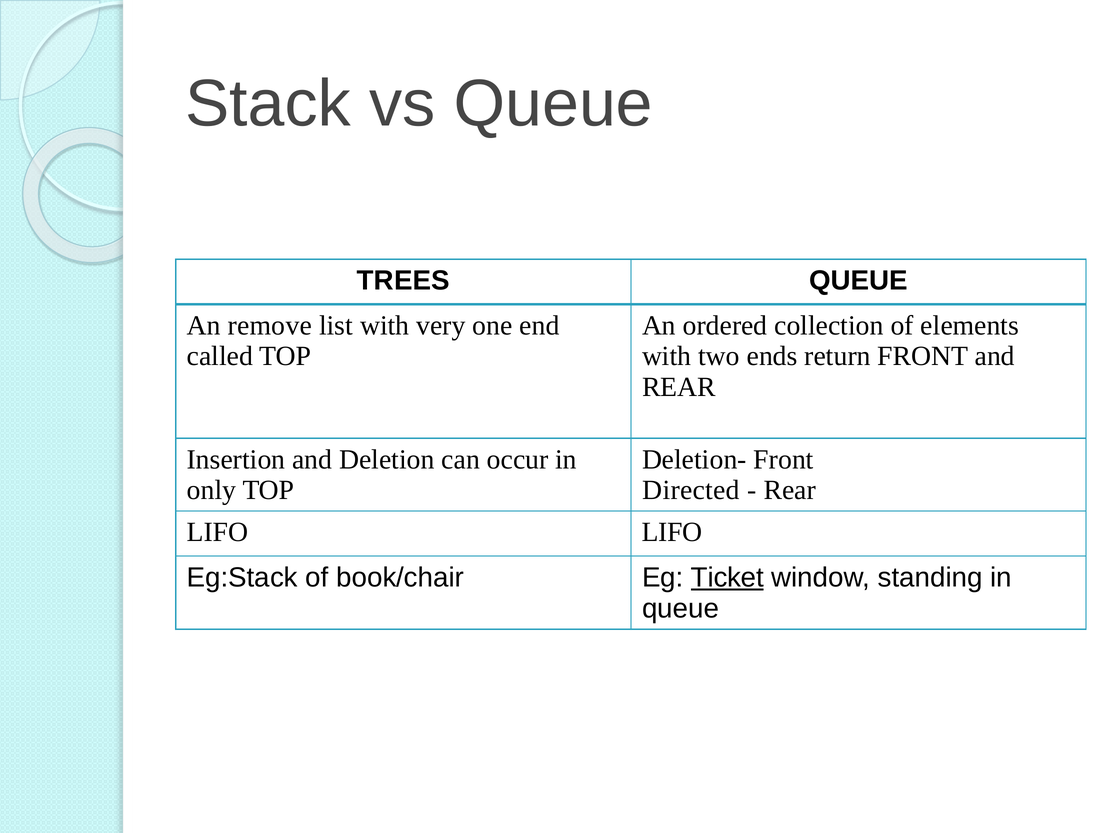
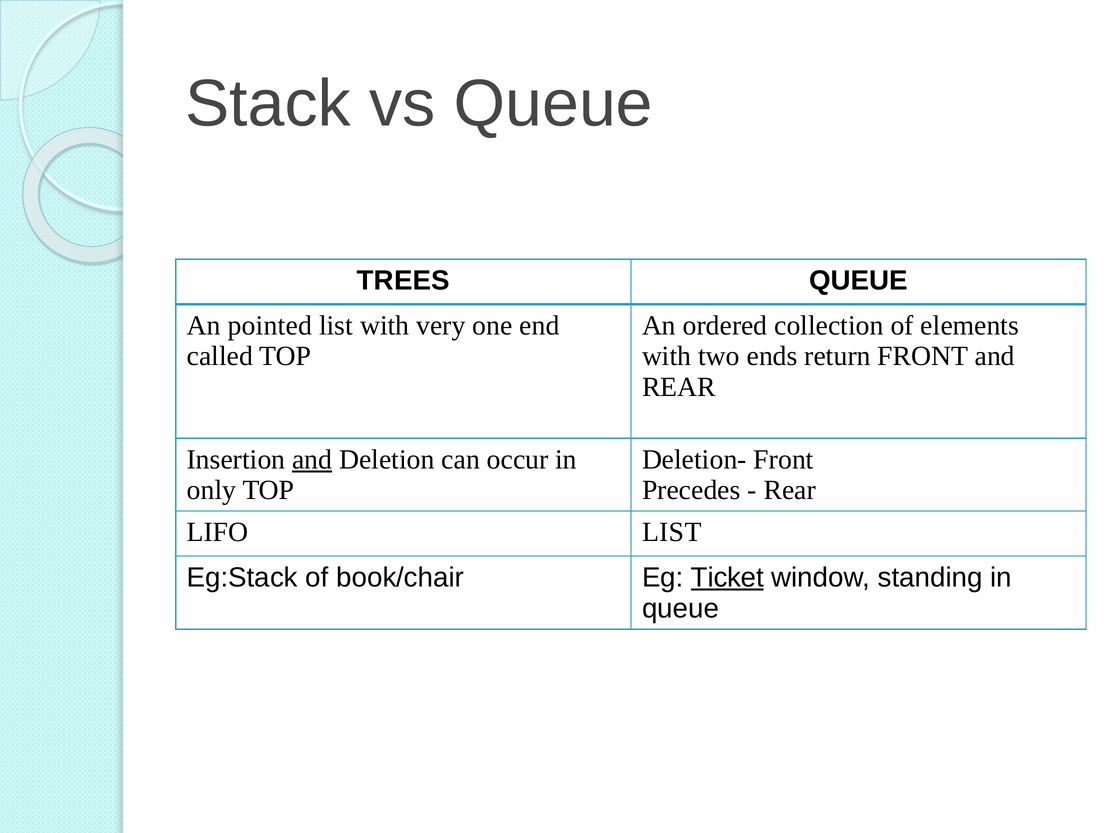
remove: remove -> pointed (270, 325)
and underline: none -> present (312, 459)
Directed: Directed -> Precedes (691, 490)
LIFO LIFO: LIFO -> LIST (672, 532)
